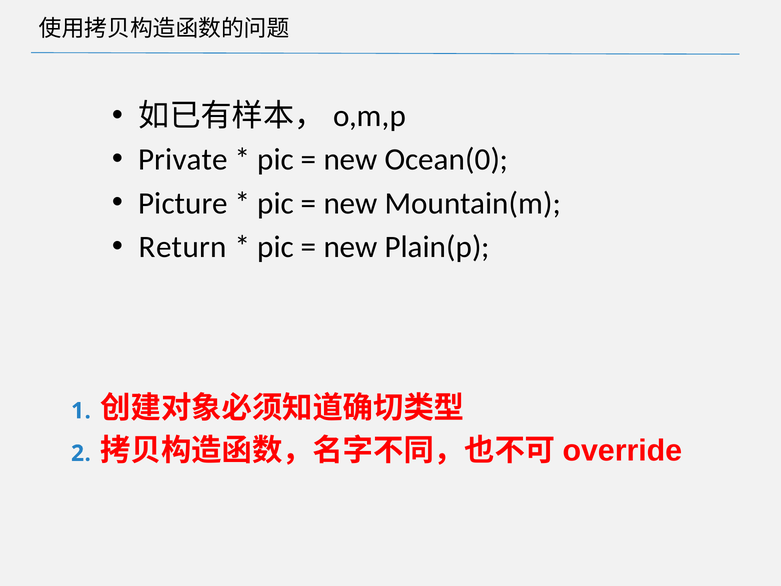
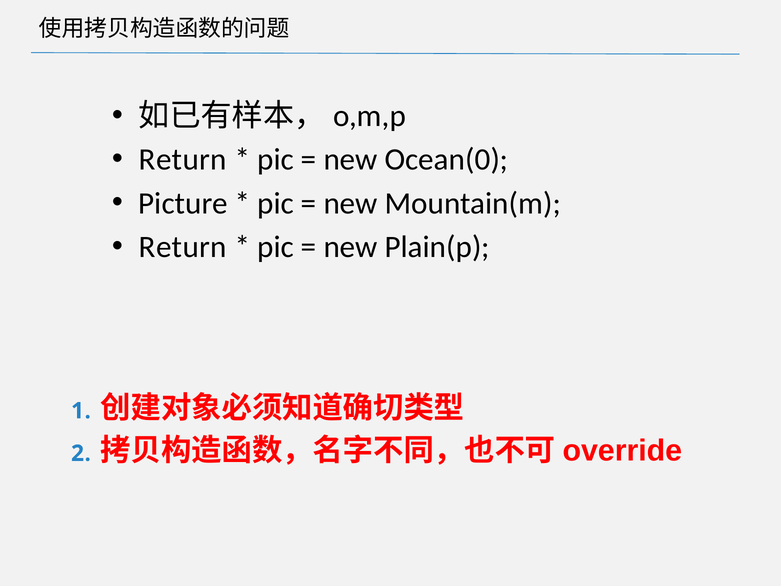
Private: Private -> Return (183, 160)
